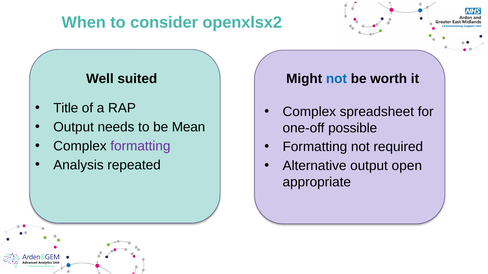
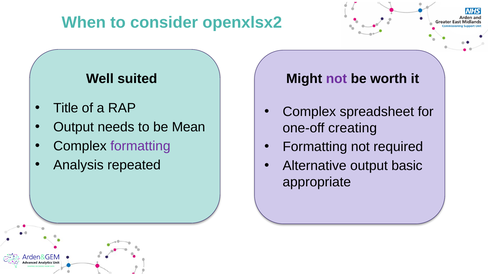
not colour: blue -> purple (336, 79)
possible: possible -> creating (353, 128)
open: open -> basic (407, 166)
